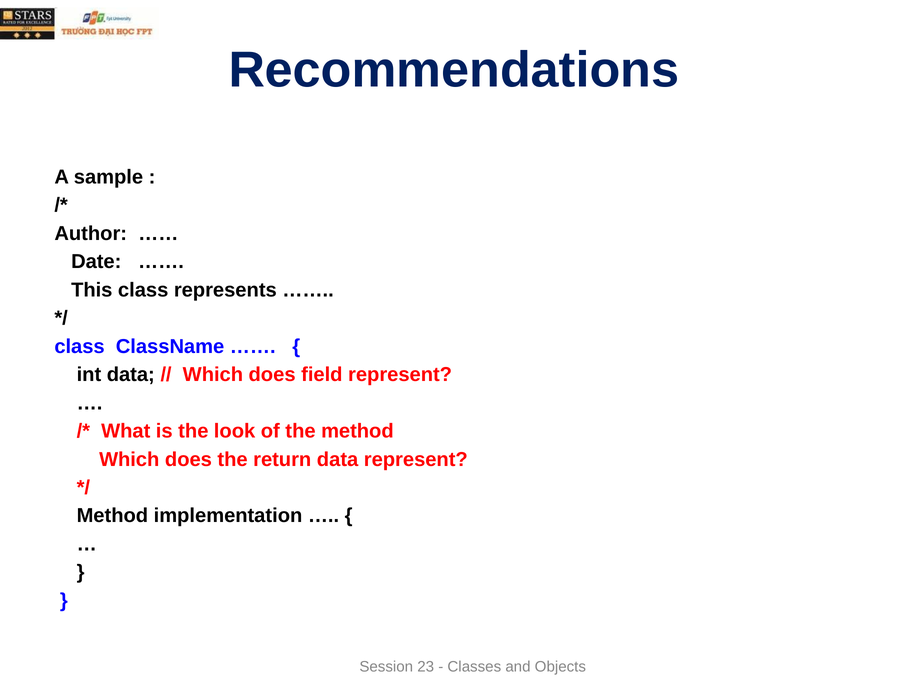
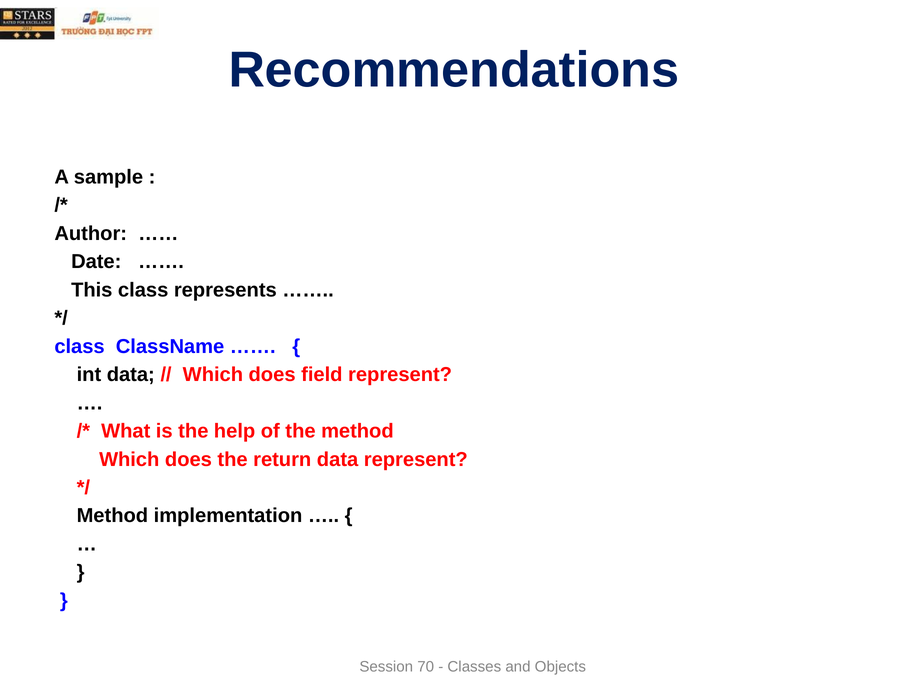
look: look -> help (235, 431)
23: 23 -> 70 (426, 667)
